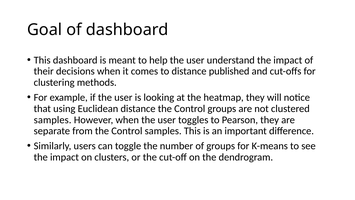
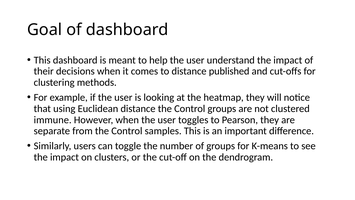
samples: samples -> immune (53, 120)
